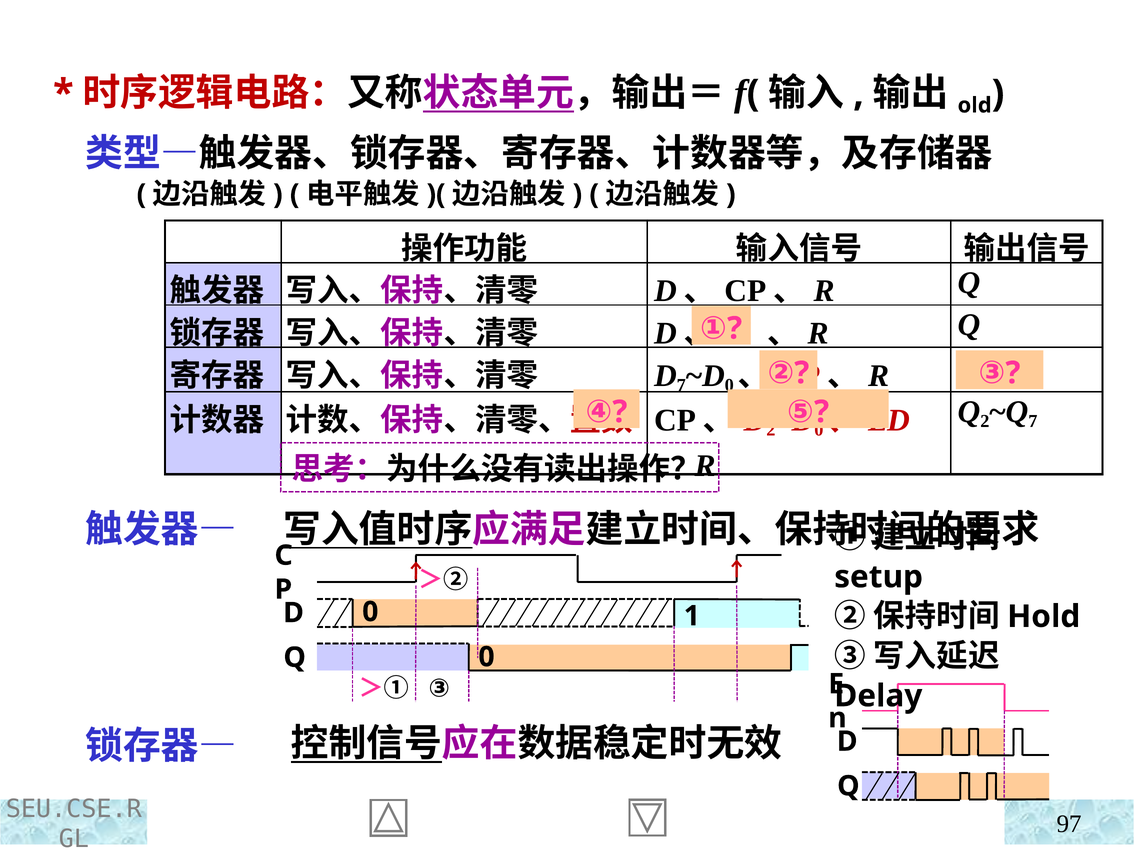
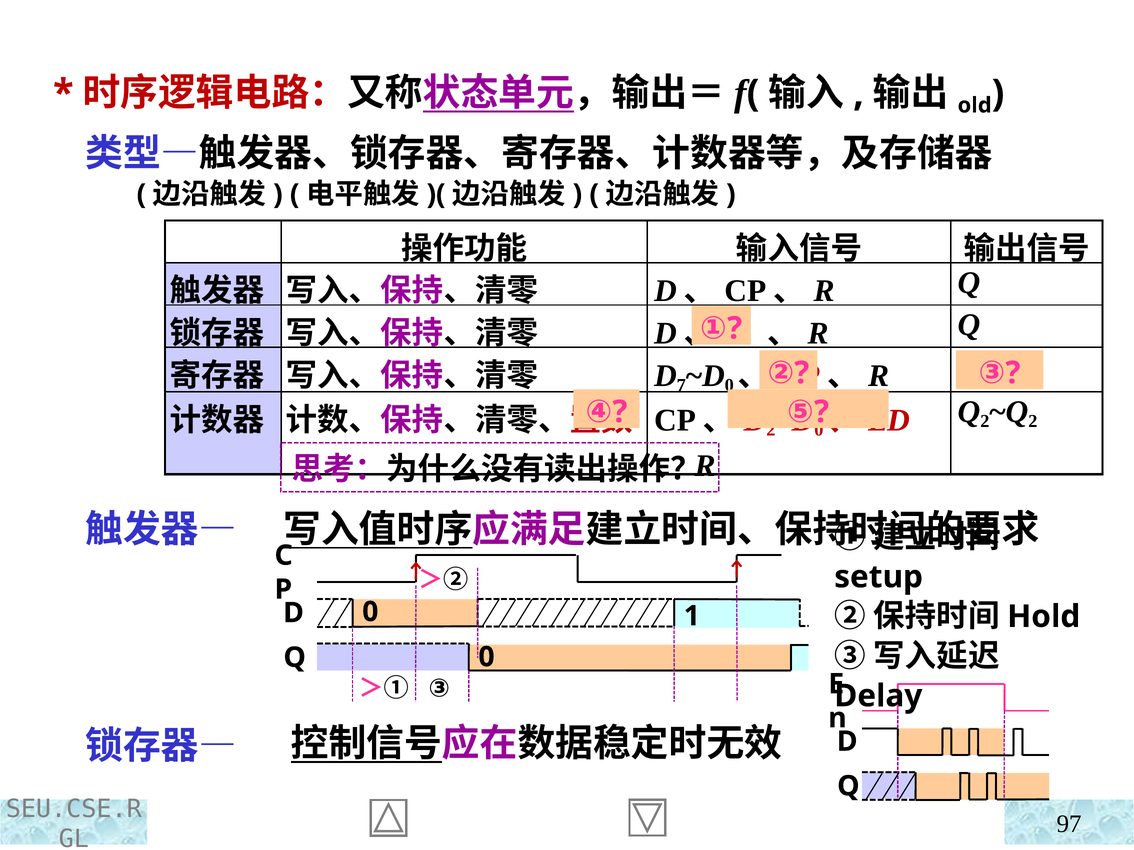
7: 7 -> 2 (1033, 422)
